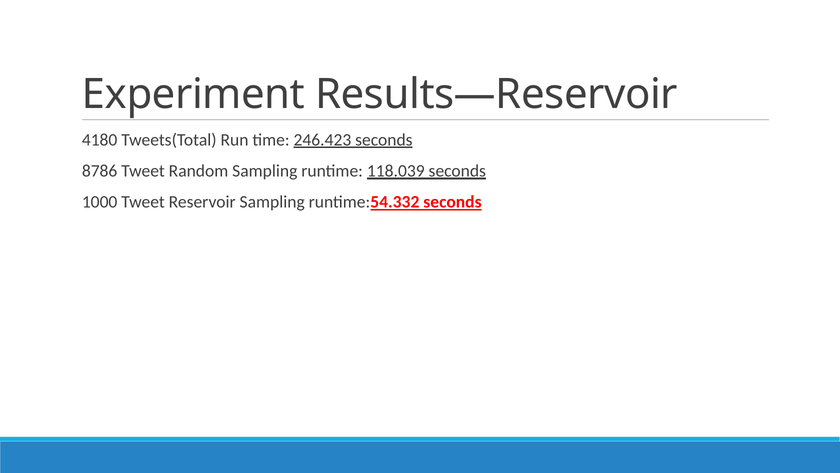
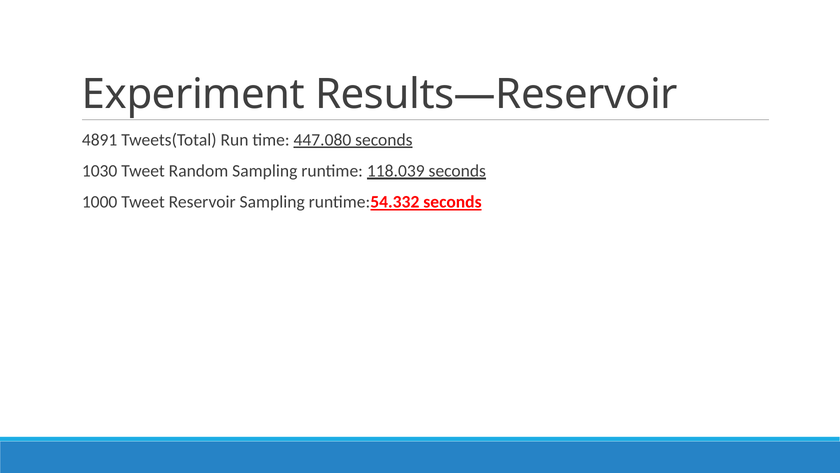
4180: 4180 -> 4891 (100, 140)
246.423: 246.423 -> 447.080 (322, 140)
8786: 8786 -> 1030 (100, 171)
